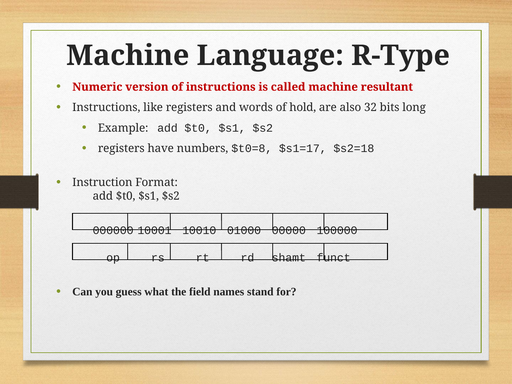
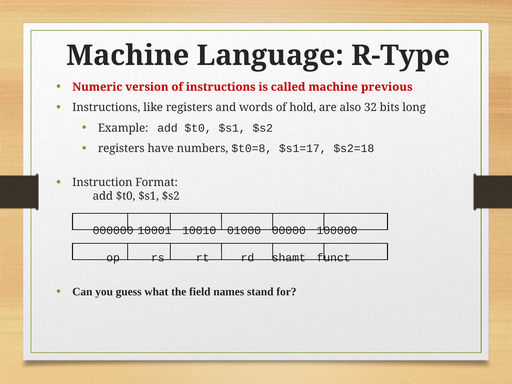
resultant: resultant -> previous (387, 87)
